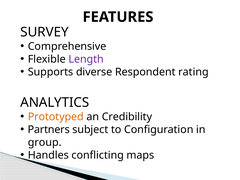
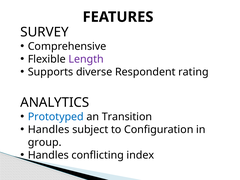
Prototyped colour: orange -> blue (56, 117)
Credibility: Credibility -> Transition (127, 117)
Partners: Partners -> Handles (49, 130)
maps: maps -> index (140, 155)
